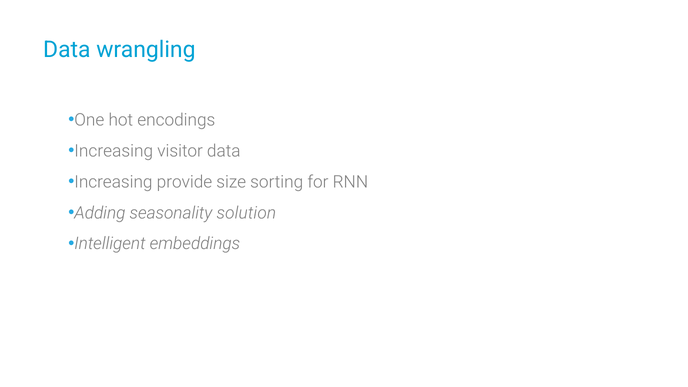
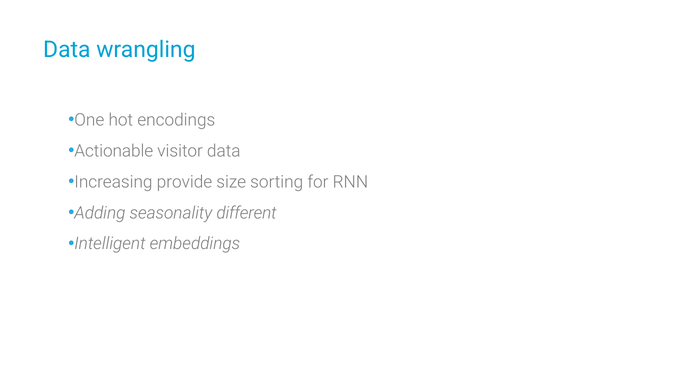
Increasing: Increasing -> Actionable (114, 151)
solution: solution -> different (246, 213)
